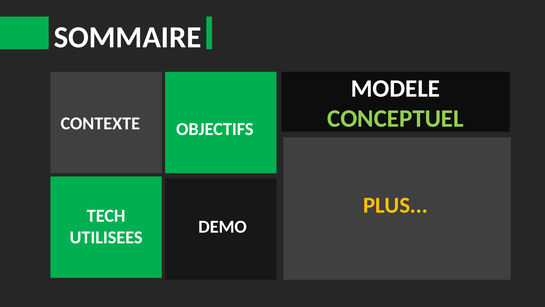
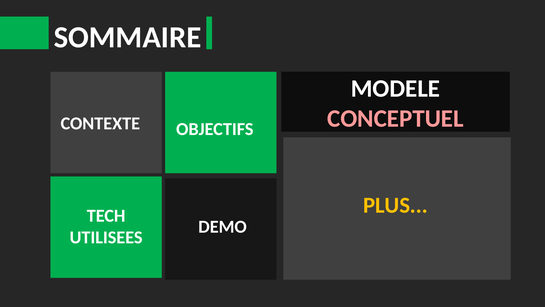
CONCEPTUEL colour: light green -> pink (395, 118)
